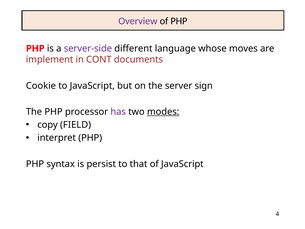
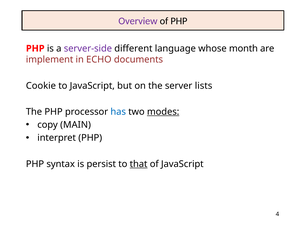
moves: moves -> month (243, 48)
CONT: CONT -> ECHO (99, 60)
sign: sign -> lists (204, 86)
has colour: purple -> blue (118, 112)
FIELD: FIELD -> MAIN (76, 125)
that underline: none -> present (139, 164)
